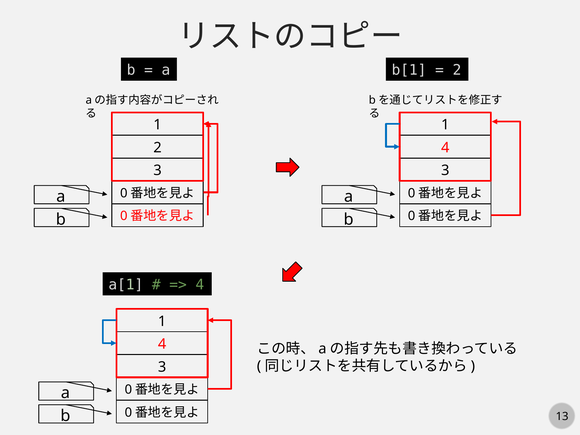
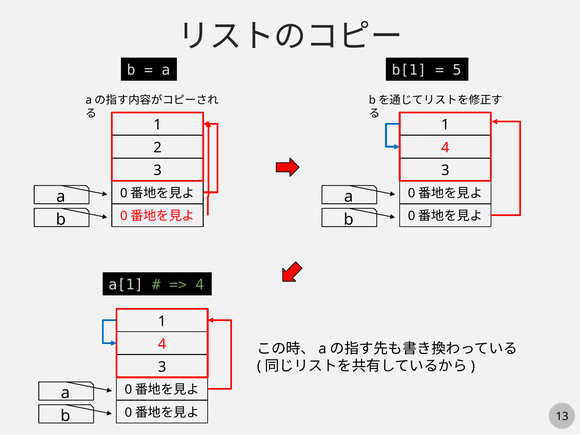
2: 2 -> 5 (457, 70)
